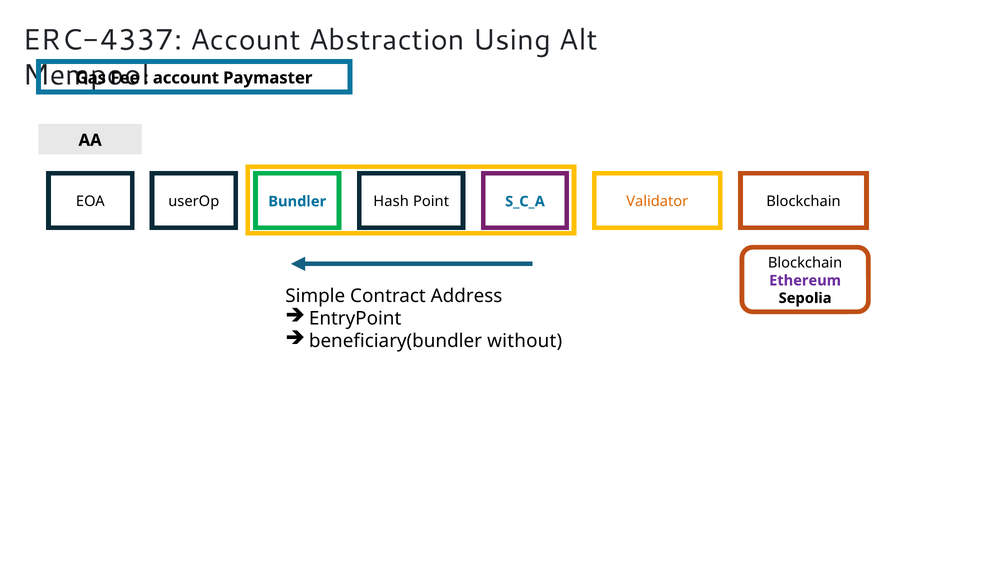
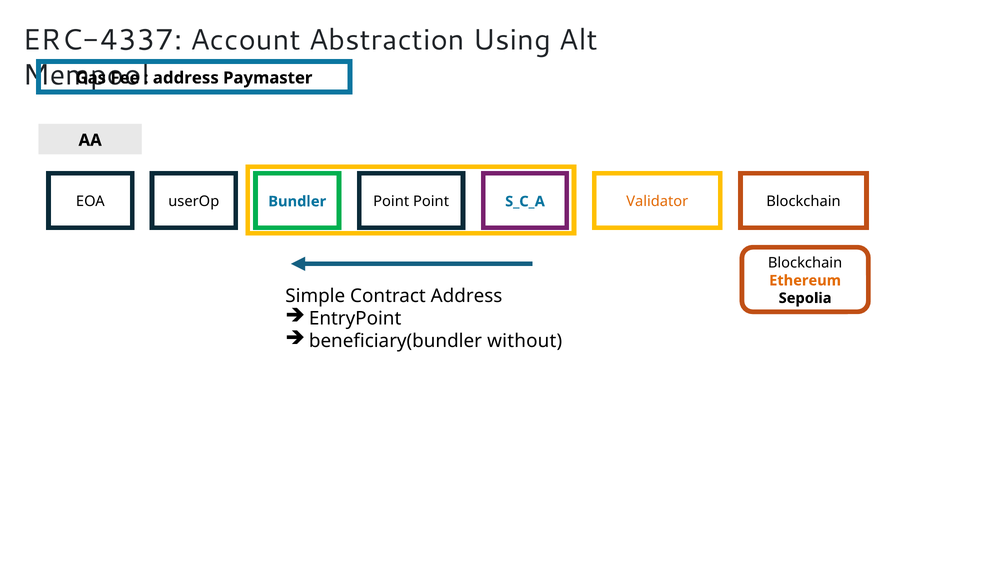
account: account -> address (186, 78)
Hash: Hash -> Point (391, 201)
Ethereum colour: purple -> orange (805, 280)
